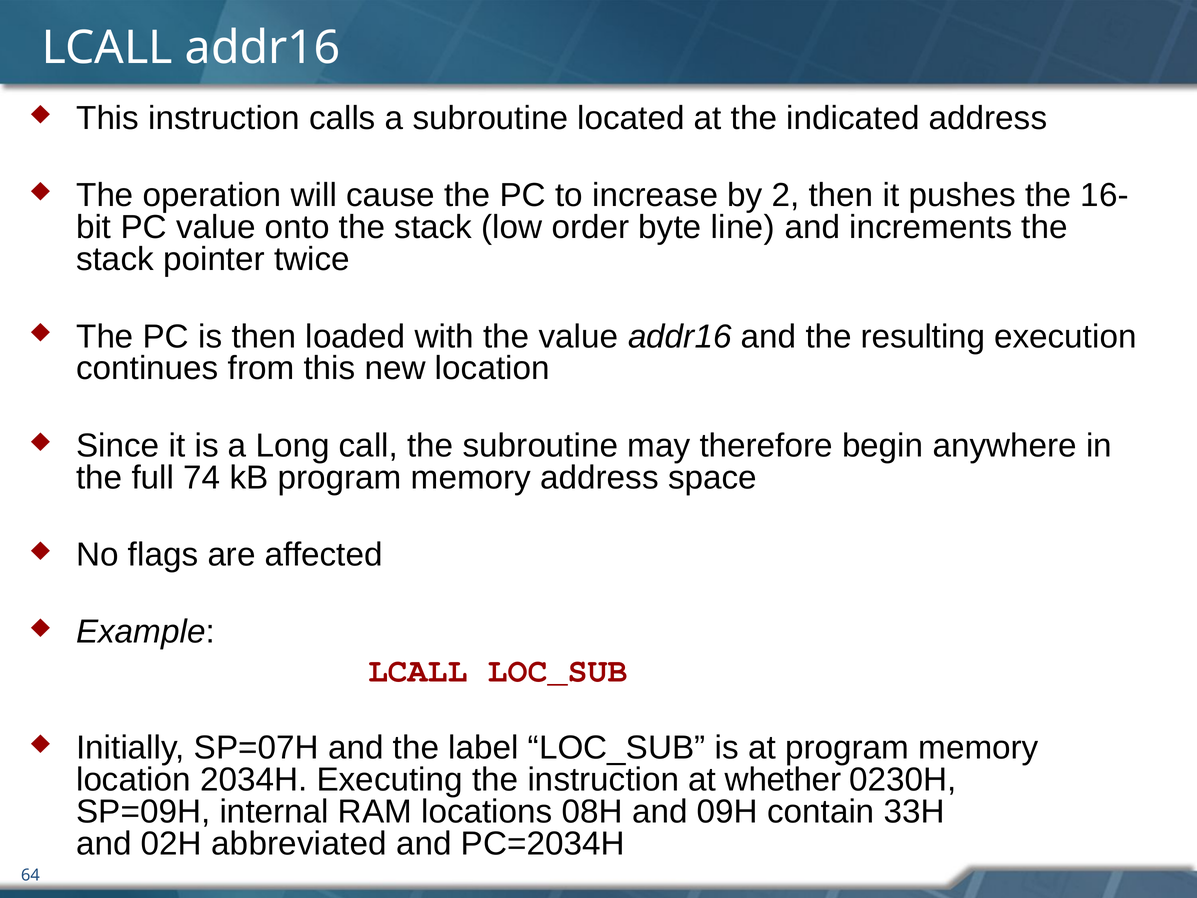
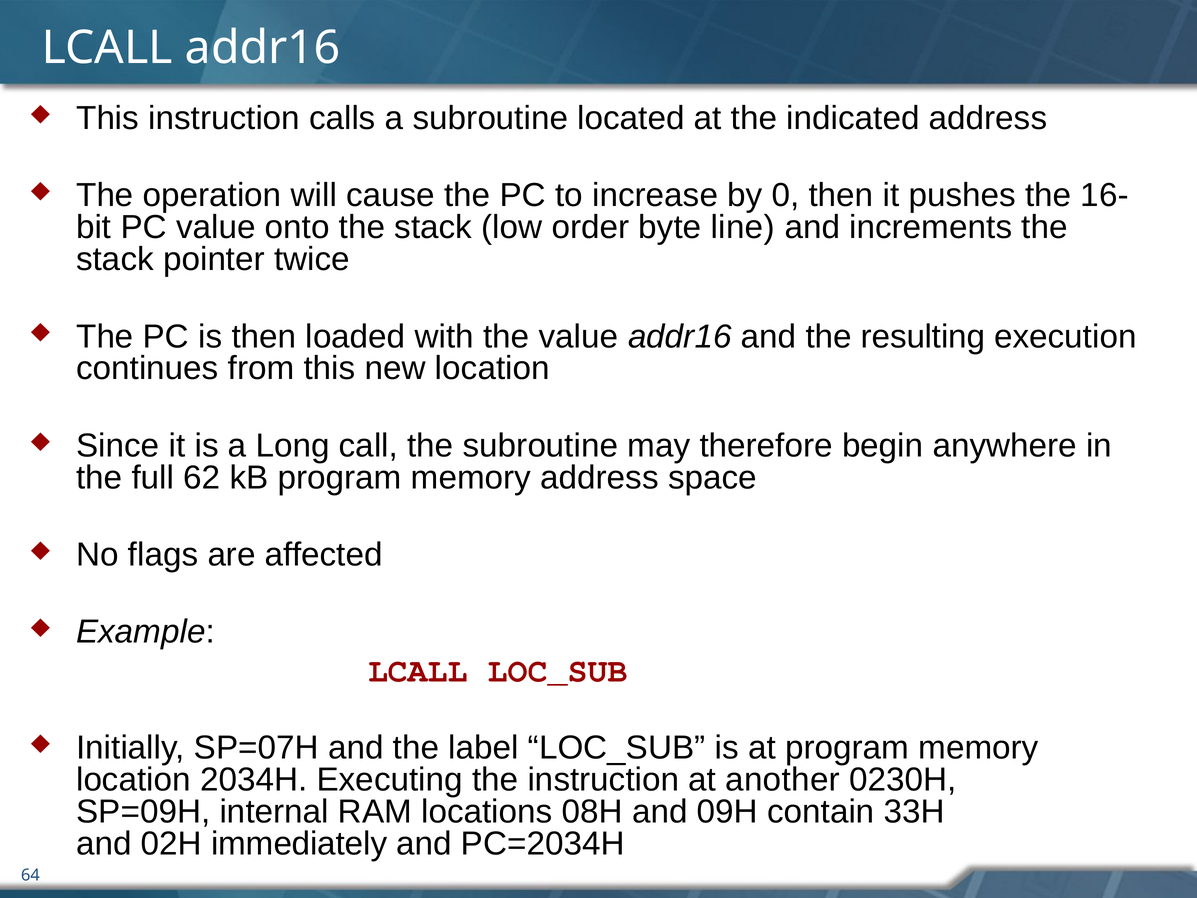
2: 2 -> 0 (786, 195)
74: 74 -> 62 (202, 477)
whether: whether -> another (783, 779)
abbreviated: abbreviated -> immediately (299, 843)
